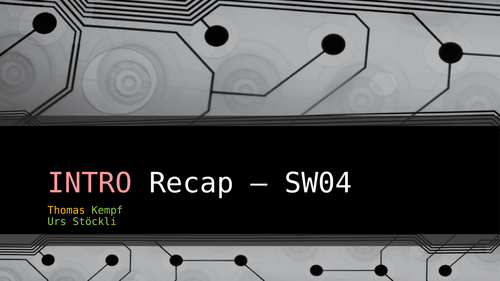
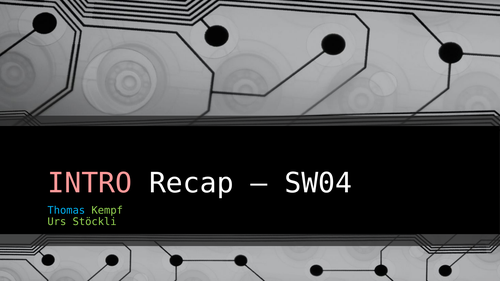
Thomas colour: yellow -> light blue (66, 211)
